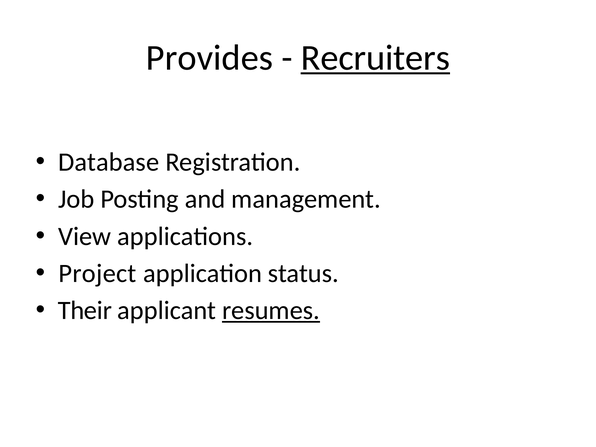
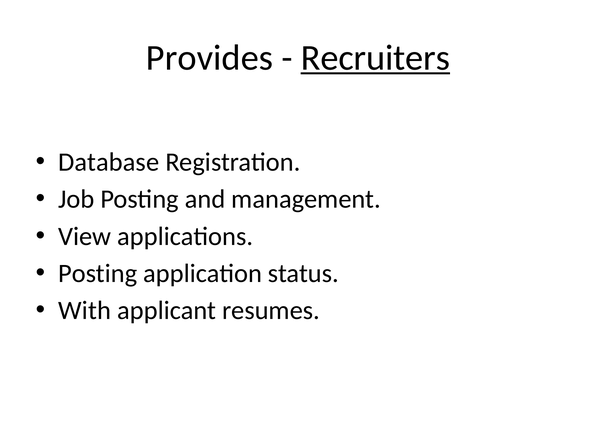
Project: Project -> Posting (98, 273)
Their: Their -> With (85, 311)
resumes underline: present -> none (271, 311)
